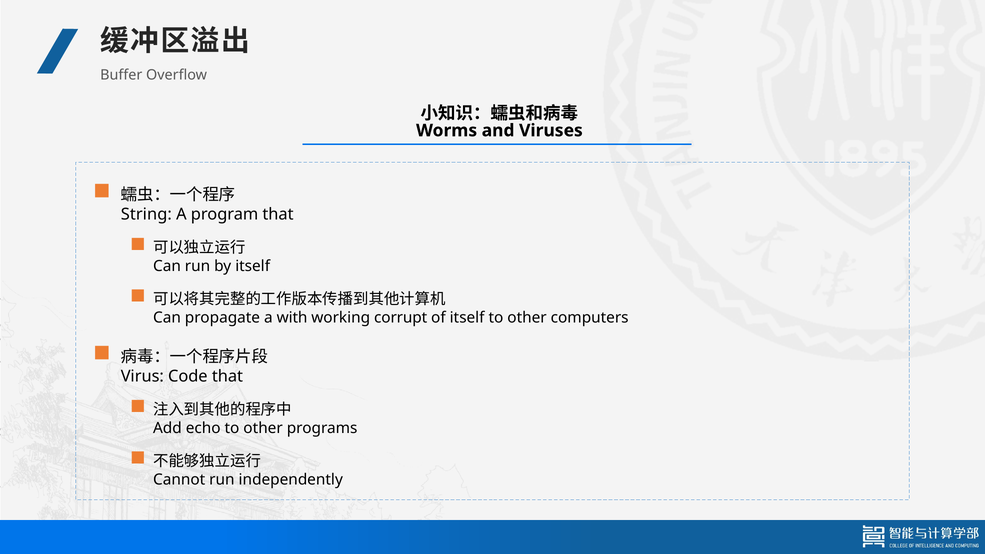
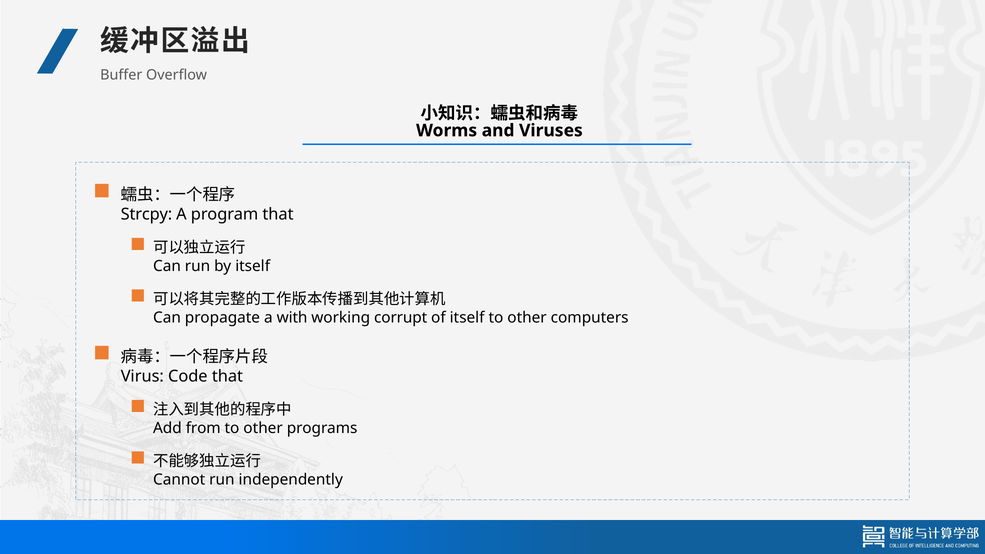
String: String -> Strcpy (146, 215)
echo: echo -> from (203, 428)
